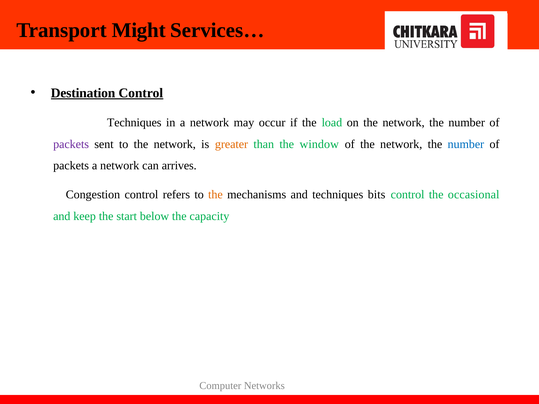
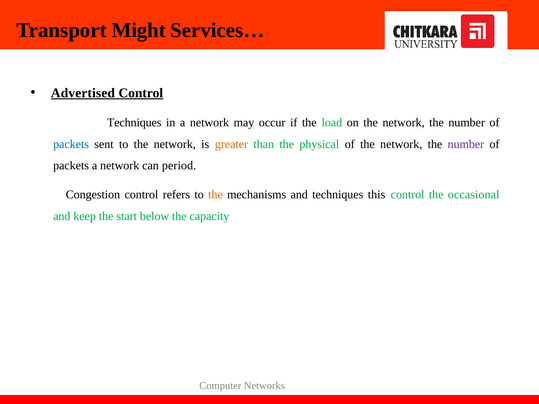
Destination: Destination -> Advertised (83, 93)
packets colour: purple -> blue (71, 144)
window: window -> physical (319, 144)
number colour: blue -> purple (466, 144)
arrives: arrives -> period (179, 166)
bits: bits -> this (377, 195)
